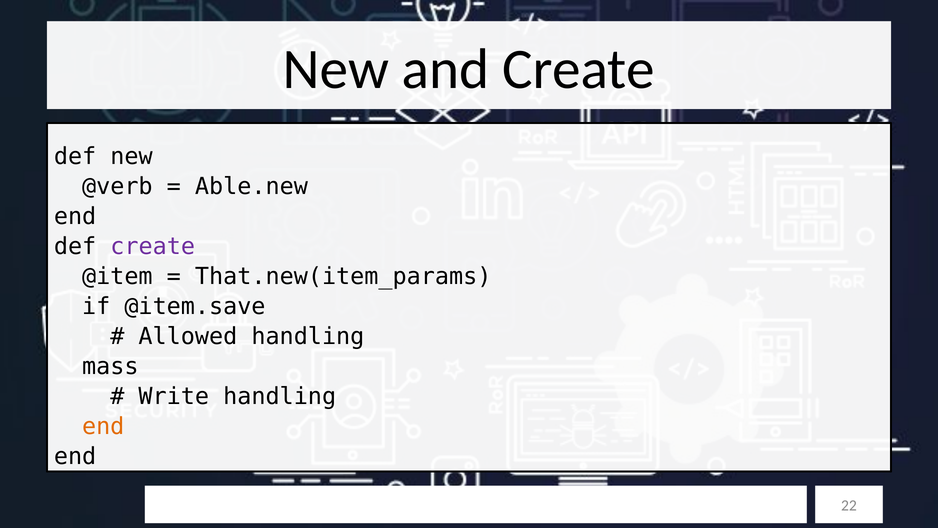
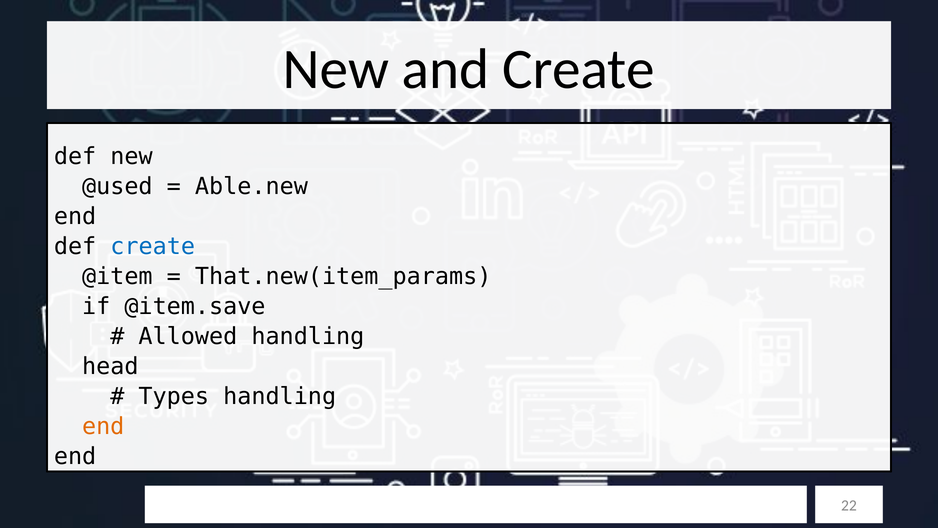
@verb: @verb -> @used (117, 186)
create colour: purple -> blue (153, 246)
mass: mass -> head (110, 366)
Write: Write -> Types (174, 396)
